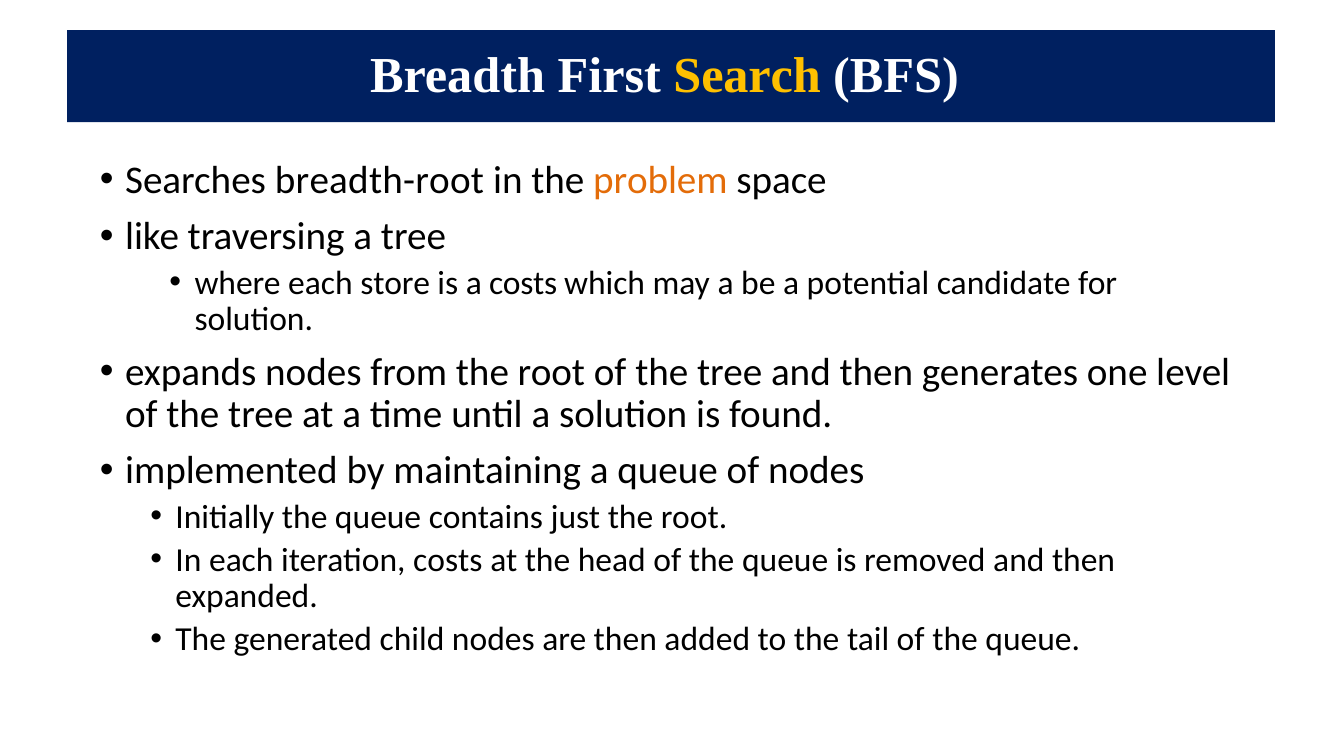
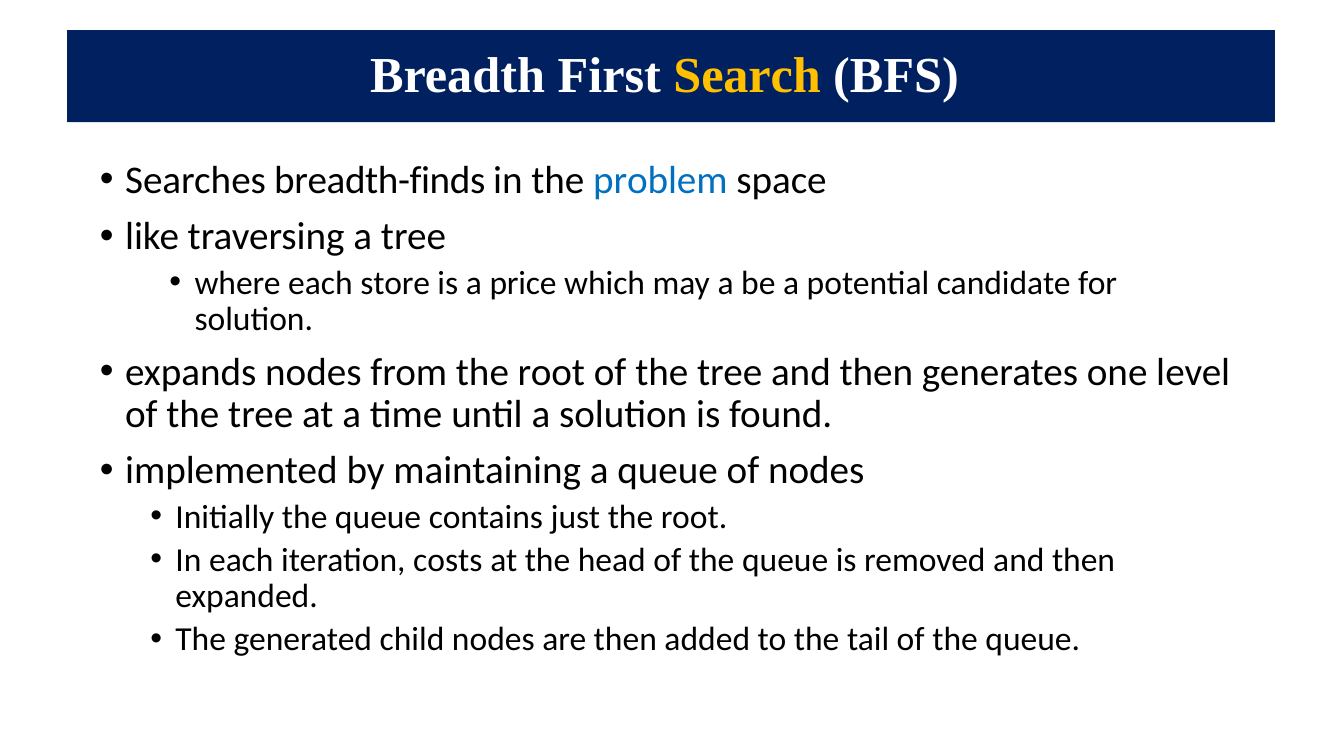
breadth-root: breadth-root -> breadth-finds (380, 180)
problem colour: orange -> blue (660, 180)
a costs: costs -> price (523, 283)
